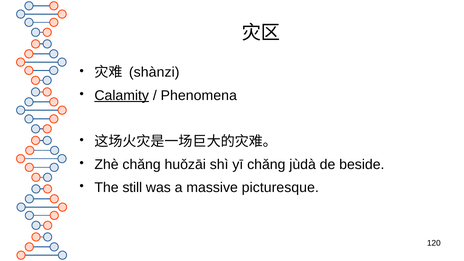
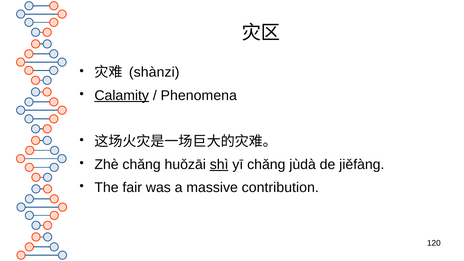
shì underline: none -> present (219, 165)
beside: beside -> jiěfàng (362, 165)
still: still -> fair (132, 188)
picturesque: picturesque -> contribution (280, 188)
